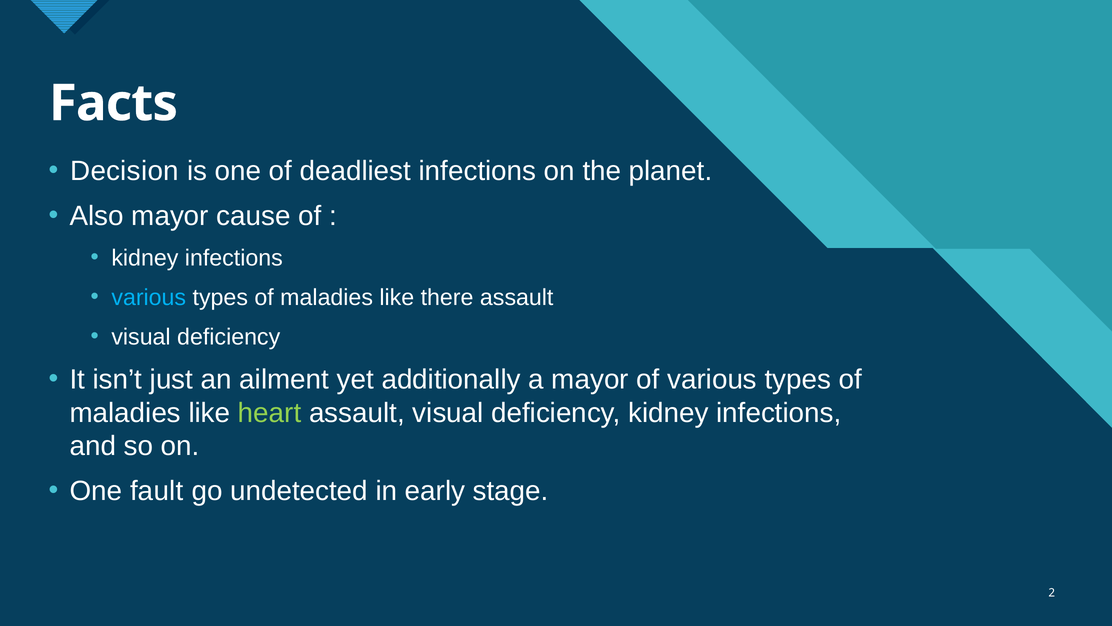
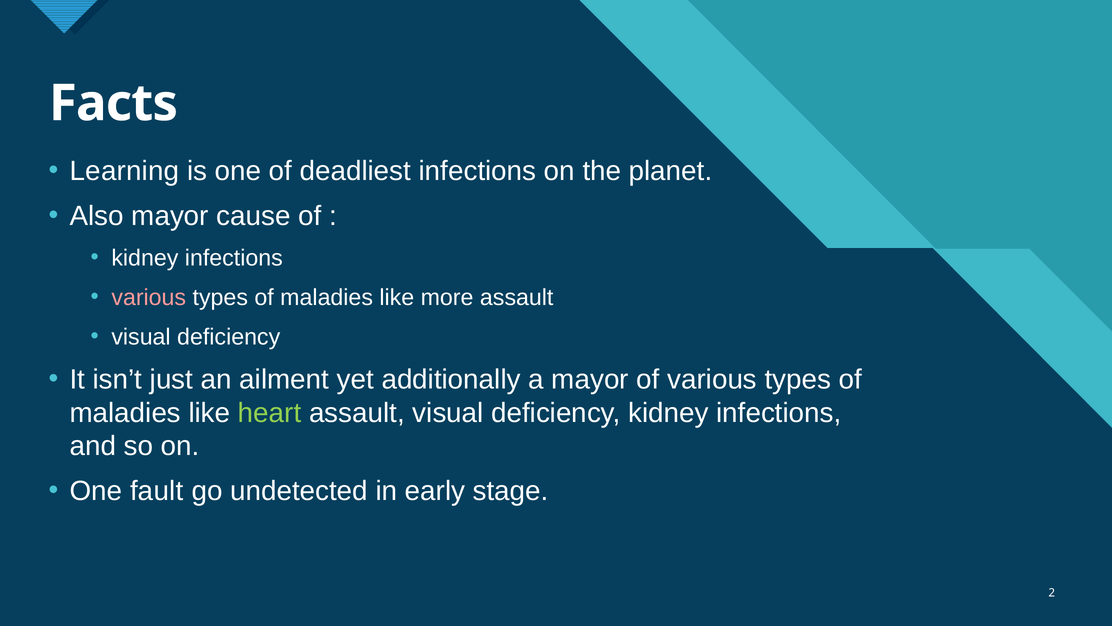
Decision: Decision -> Learning (124, 171)
various colour: light blue -> pink (149, 297)
there: there -> more (447, 297)
